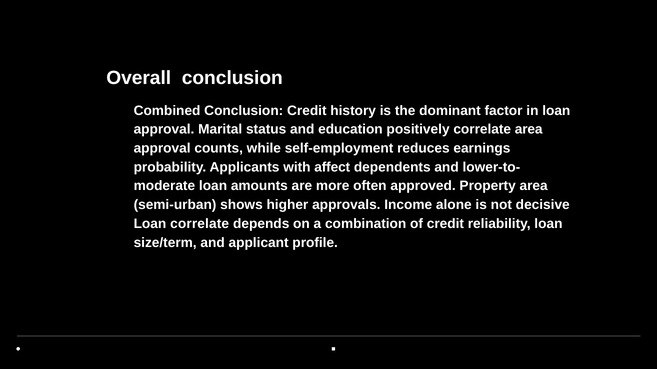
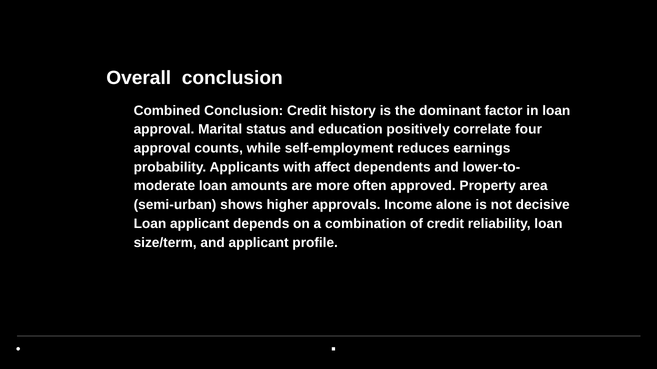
correlate area: area -> four (529, 130)
Loan correlate: correlate -> applicant (200, 224)
